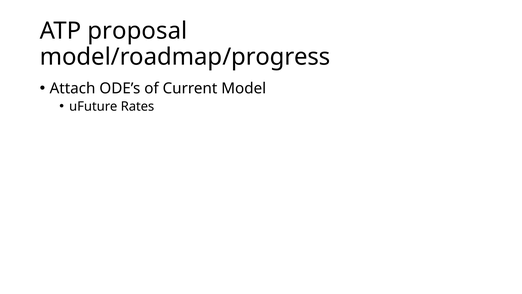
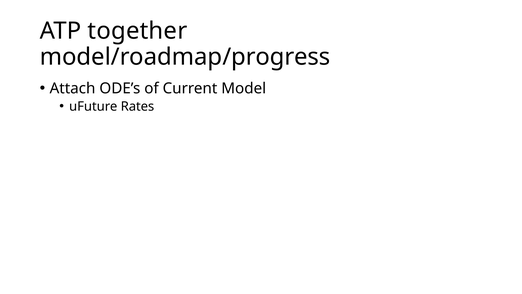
proposal: proposal -> together (137, 31)
